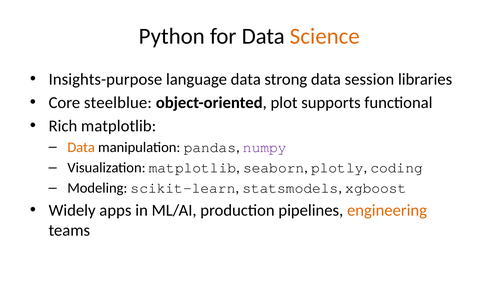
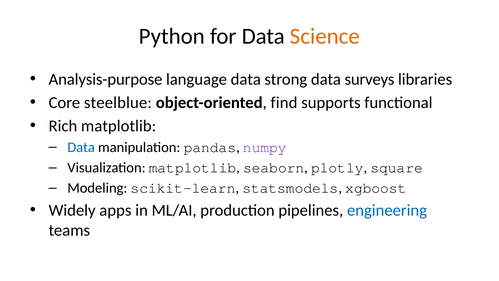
Insights-purpose: Insights-purpose -> Analysis-purpose (106, 79)
session: session -> surveys (370, 79)
plot: plot -> find (284, 102)
Data colour: orange -> blue (81, 147)
coding: coding -> square (397, 168)
engineering colour: orange -> blue (387, 210)
